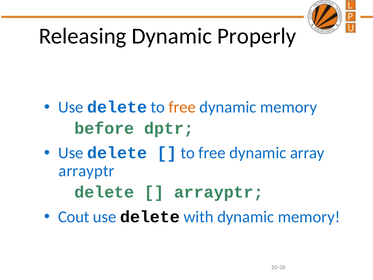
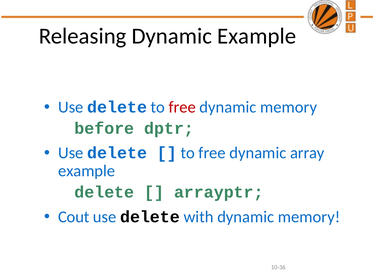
Dynamic Properly: Properly -> Example (257, 36)
free colour: orange -> red (182, 107)
arrayptr: arrayptr -> example (87, 171)
